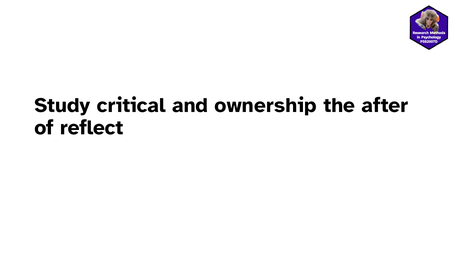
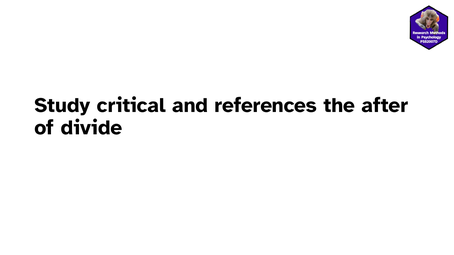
ownership: ownership -> references (266, 105)
reflect: reflect -> divide (92, 128)
